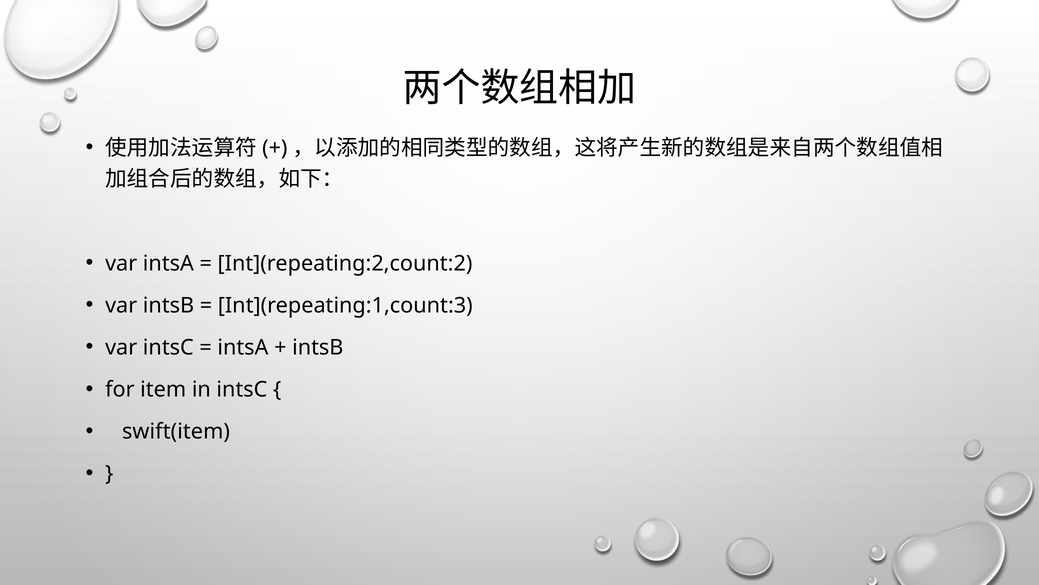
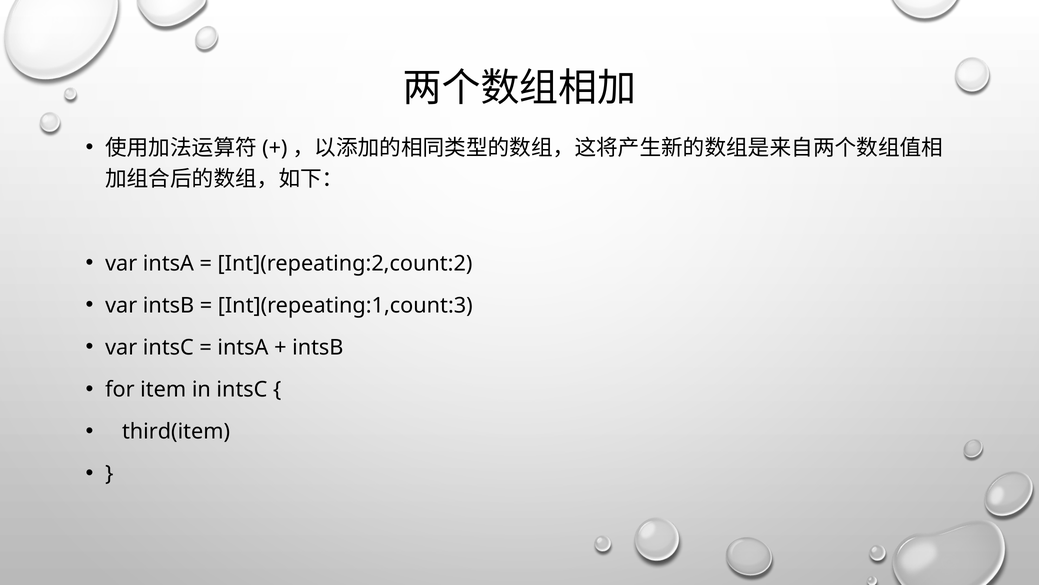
swift(item: swift(item -> third(item (176, 431)
